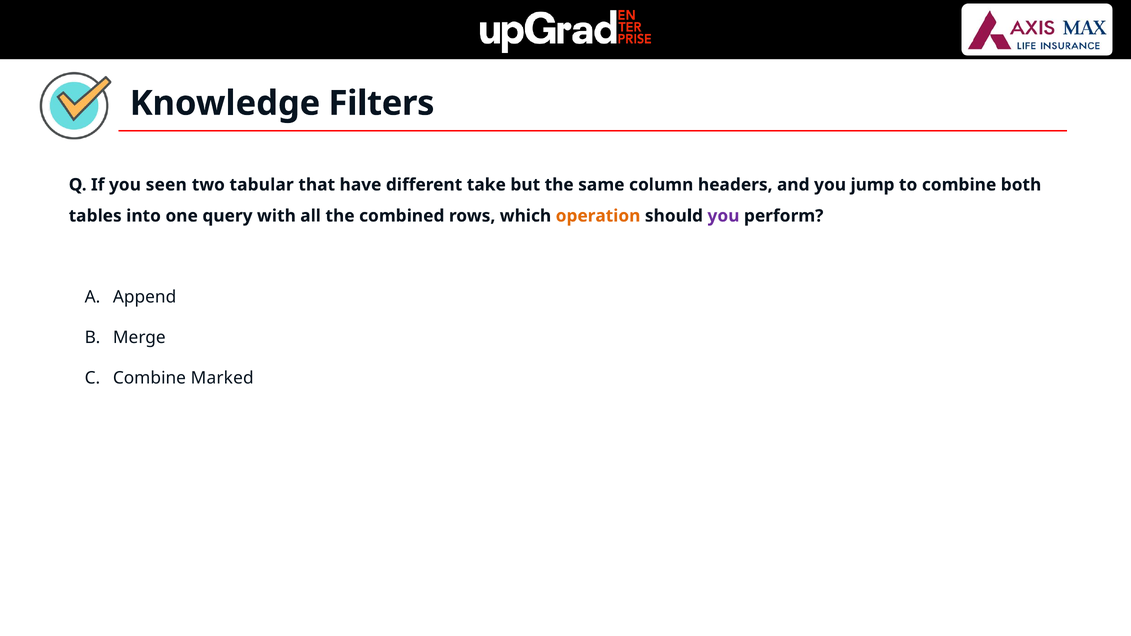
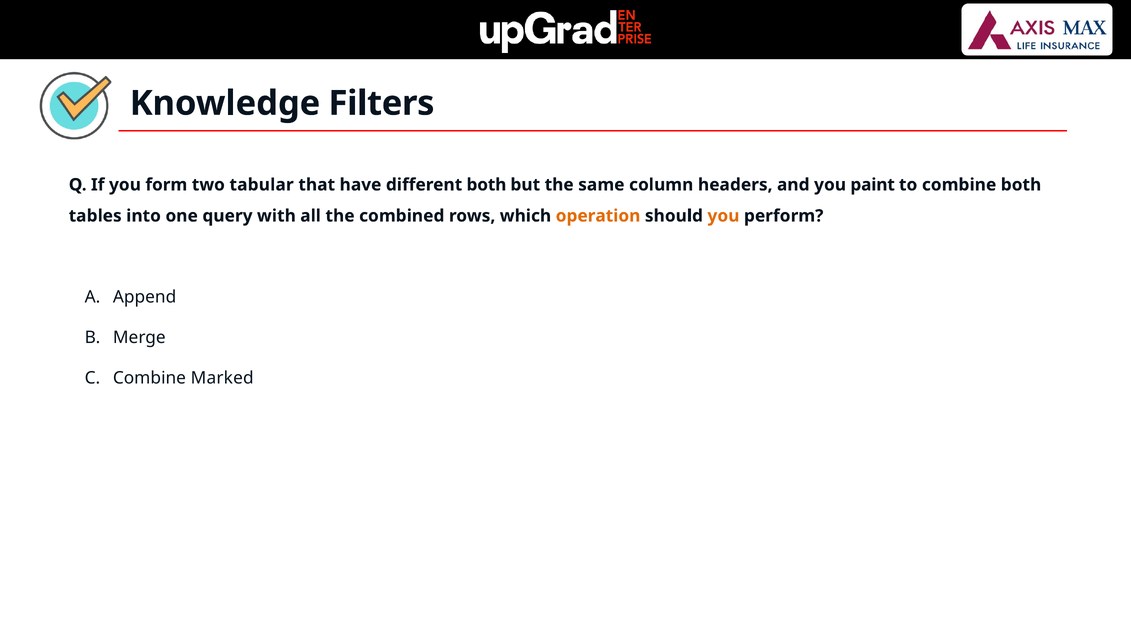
seen: seen -> form (166, 185)
different take: take -> both (486, 185)
jump: jump -> paint (873, 185)
you colour: purple -> orange (723, 216)
